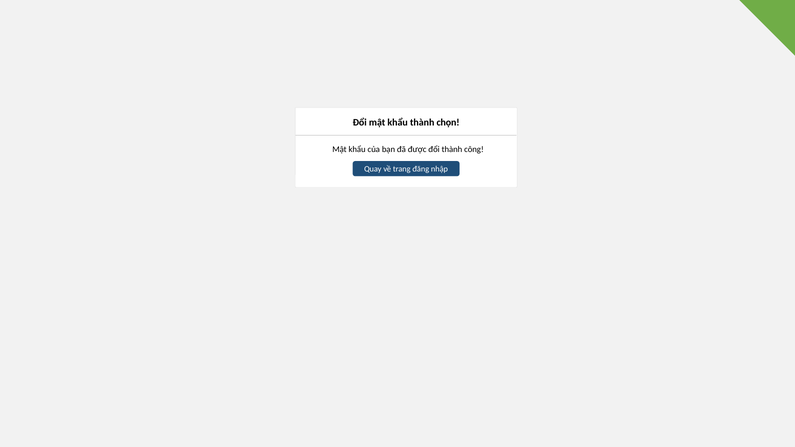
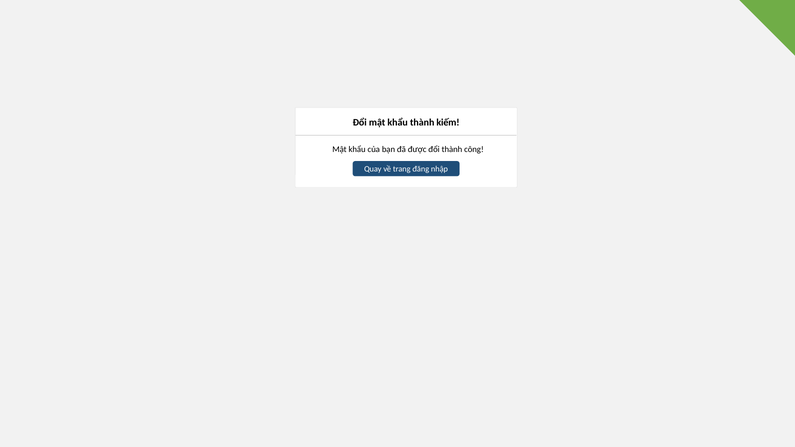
chọn: chọn -> kiếm (448, 122)
